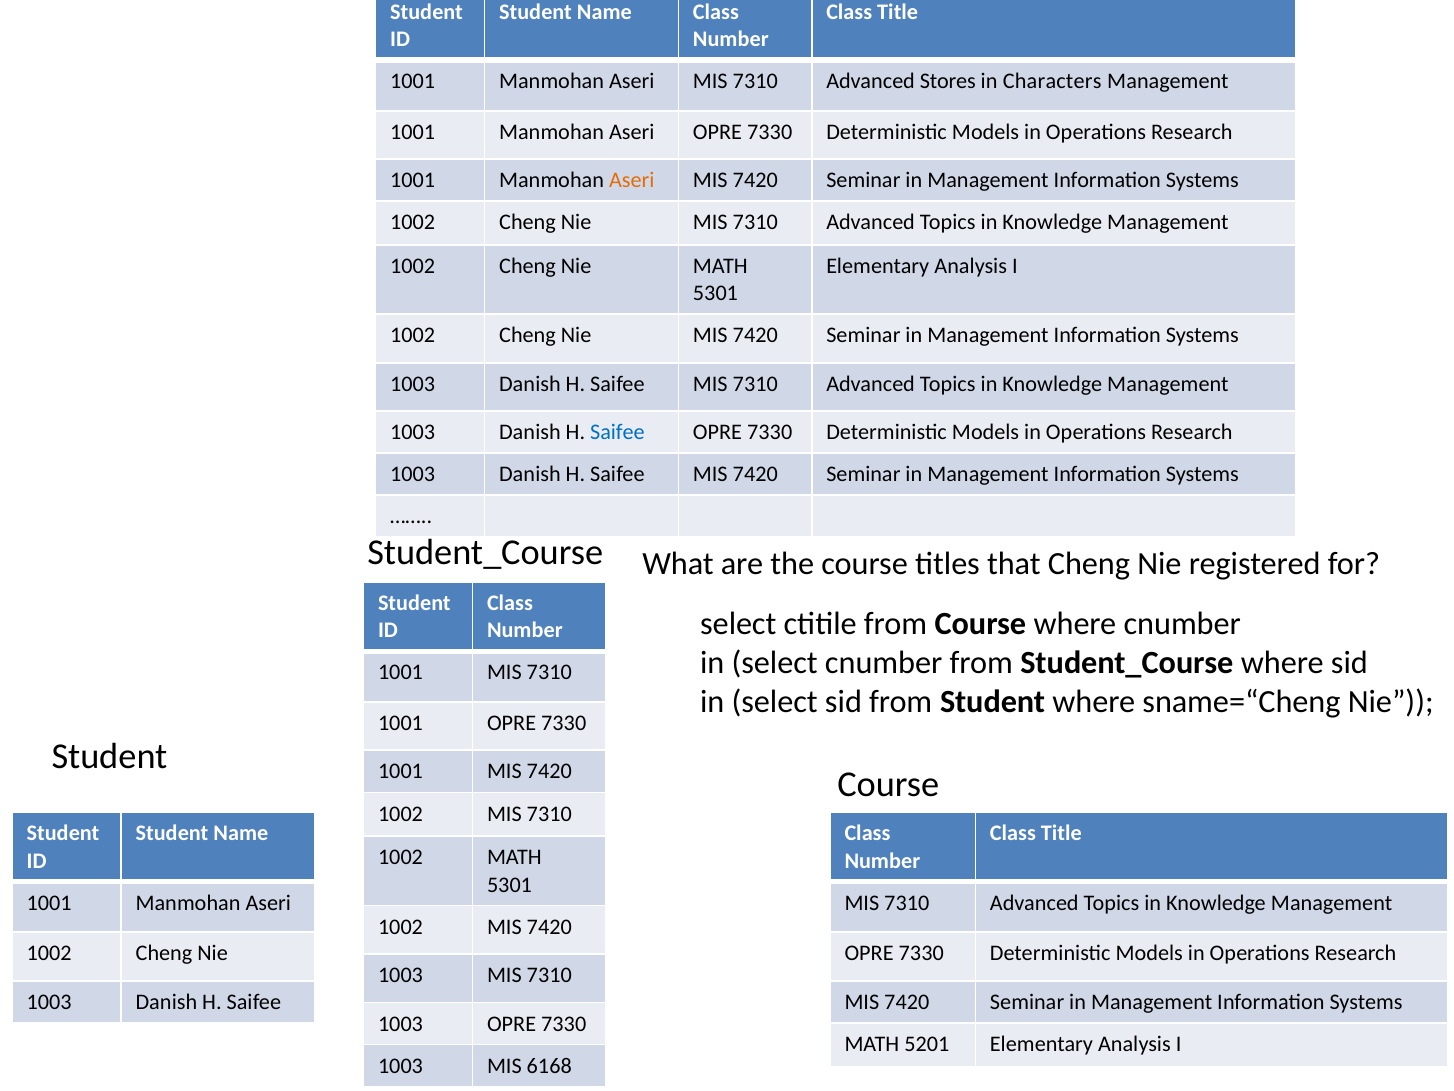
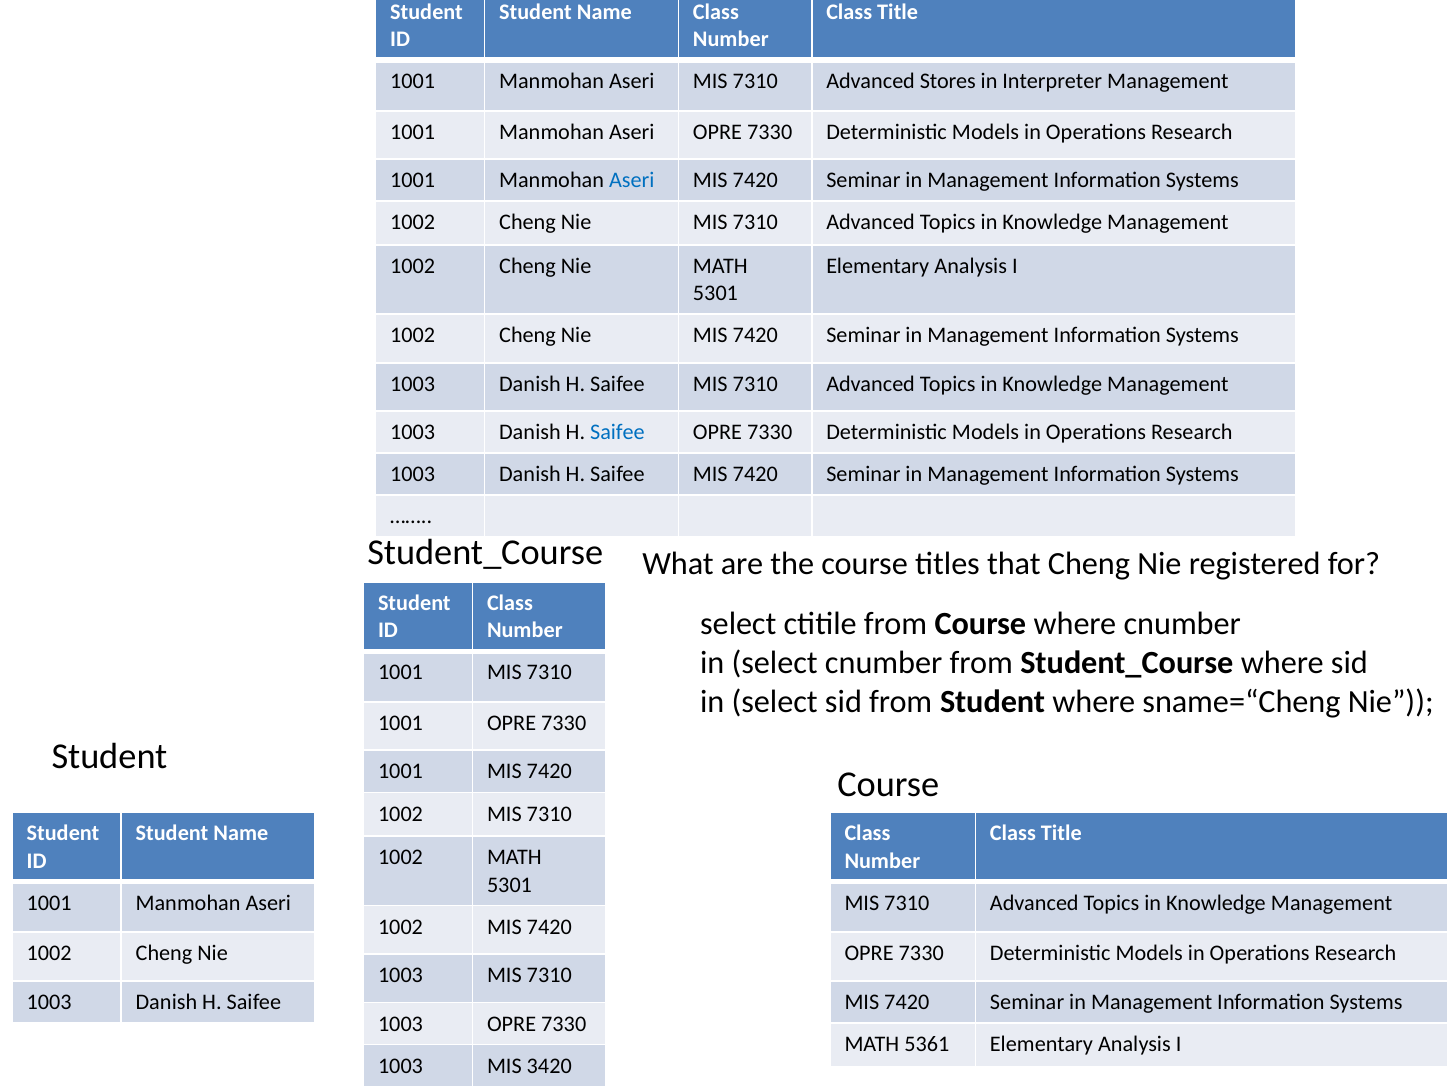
Characters: Characters -> Interpreter (1052, 81)
Aseri colour: orange -> blue (632, 180)
5201: 5201 -> 5361 (927, 1044)
6168: 6168 -> 3420 (549, 1065)
